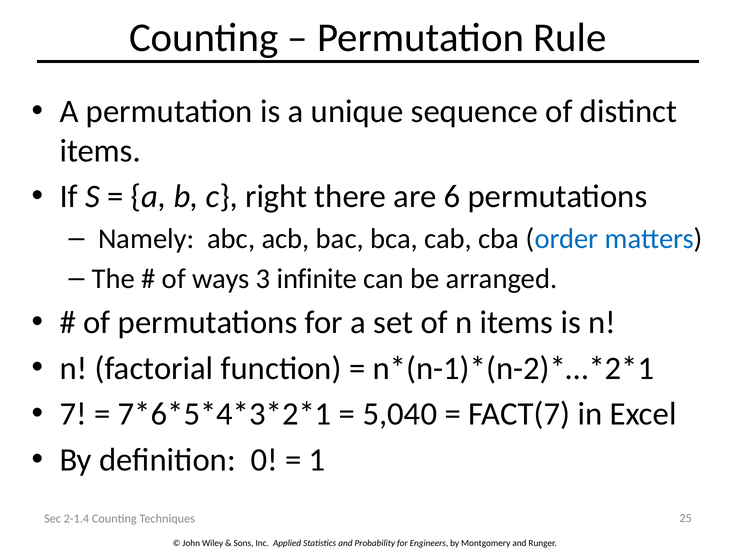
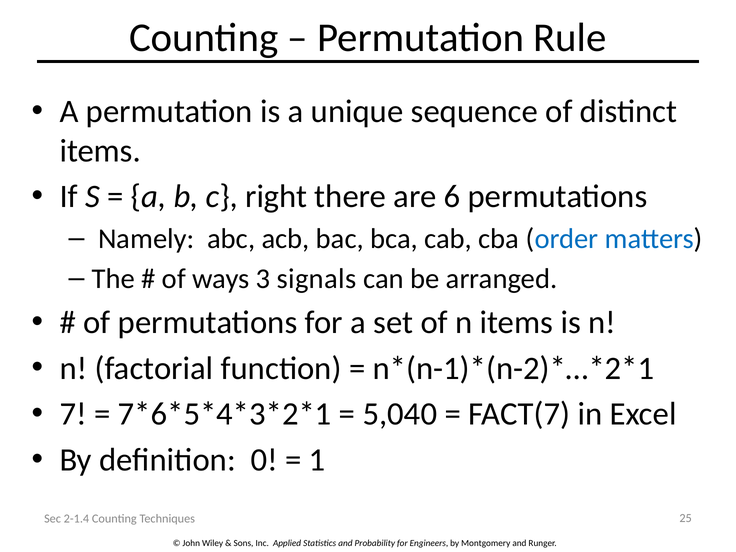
infinite: infinite -> signals (317, 279)
